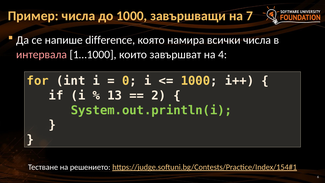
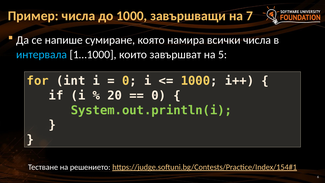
difference: difference -> сумиране (110, 40)
интервала colour: pink -> light blue (41, 55)
4: 4 -> 5 (223, 55)
13: 13 -> 20 (115, 96)
2: 2 -> 0 (159, 96)
